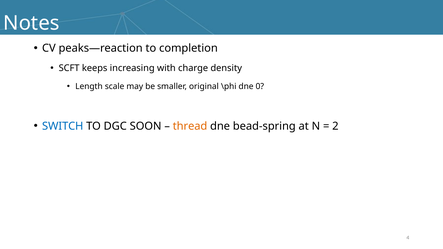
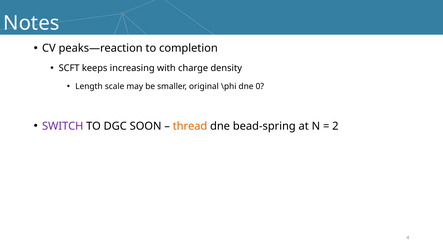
SWITCH colour: blue -> purple (63, 126)
